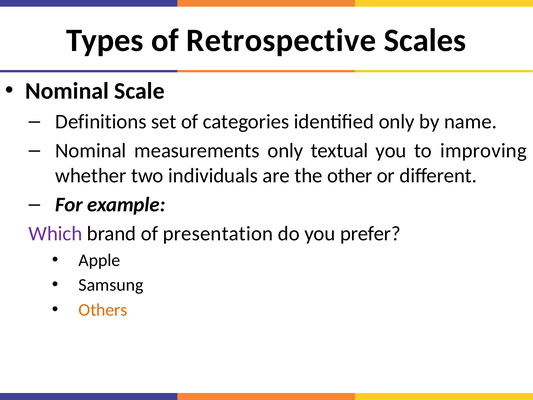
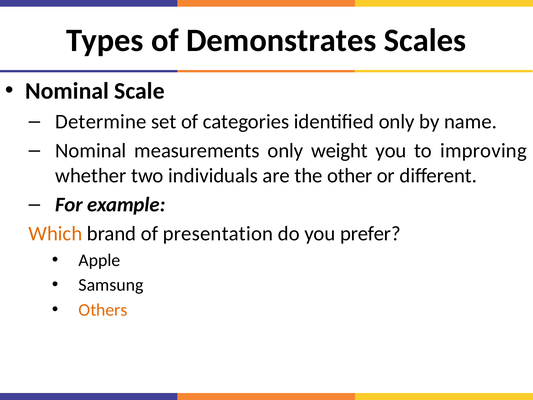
Retrospective: Retrospective -> Demonstrates (281, 40)
Definitions: Definitions -> Determine (101, 122)
textual: textual -> weight (339, 151)
Which colour: purple -> orange (55, 234)
